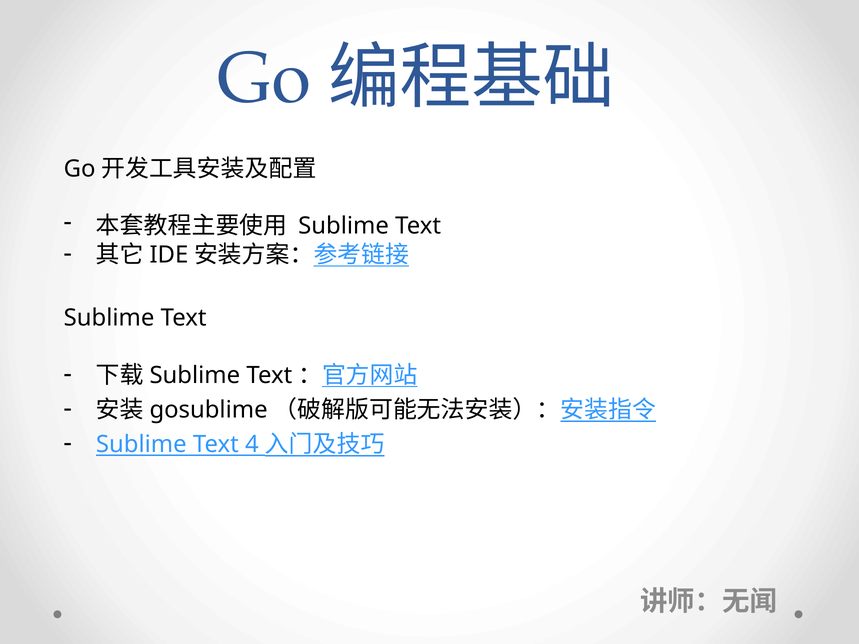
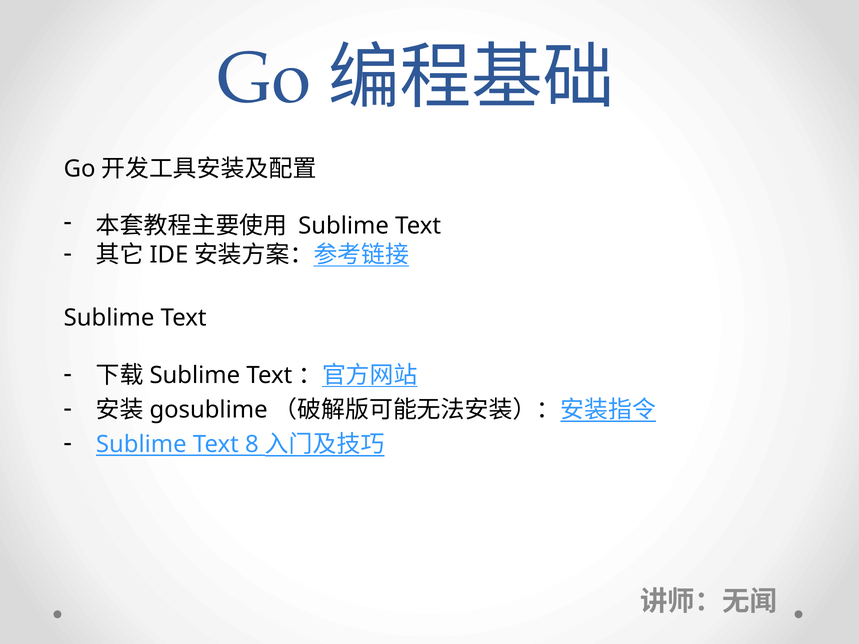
4: 4 -> 8 (252, 445)
